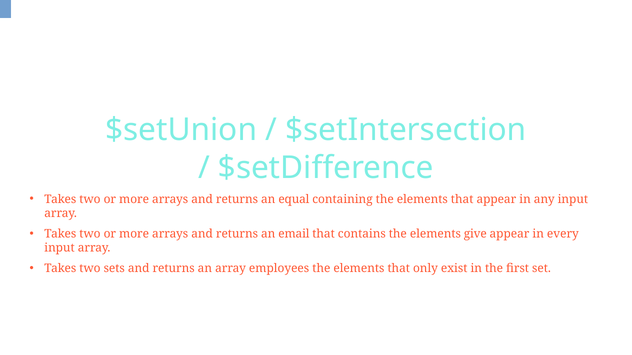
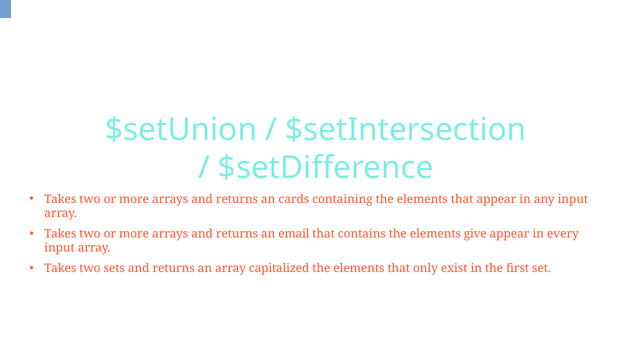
equal: equal -> cards (294, 199)
employees: employees -> capitalized (279, 269)
